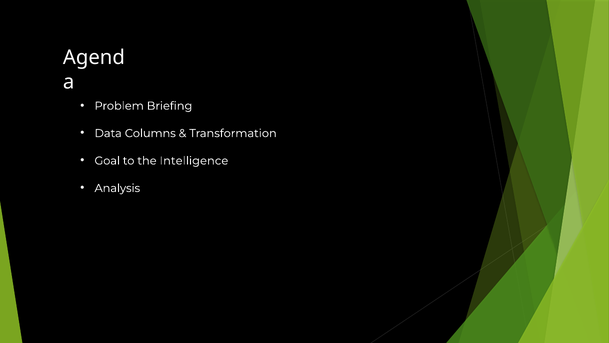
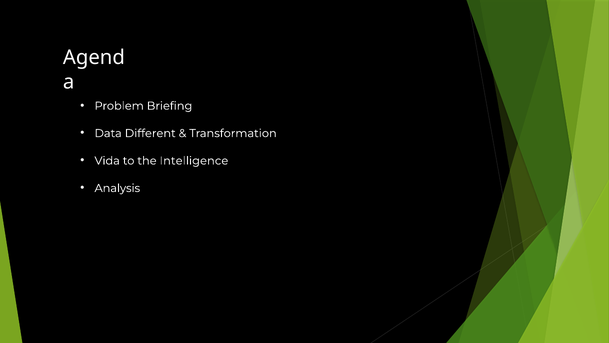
Columns: Columns -> Different (150, 133)
Goal: Goal -> Vida (107, 161)
